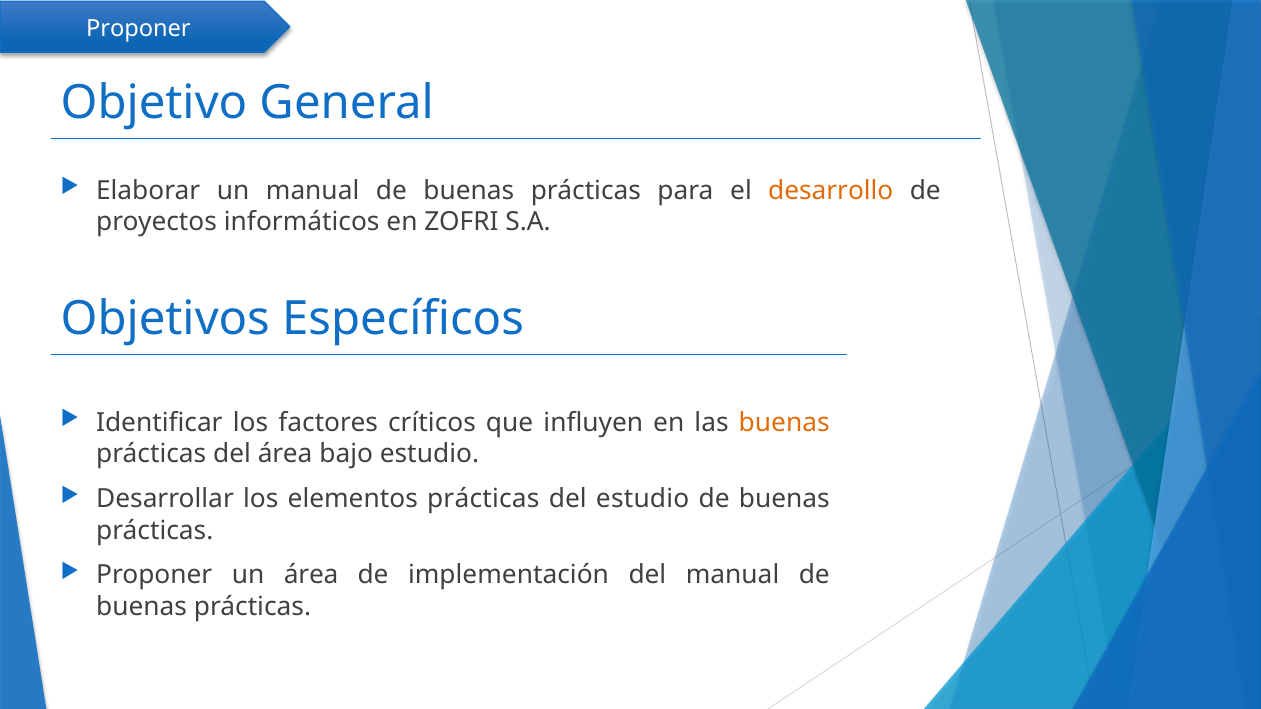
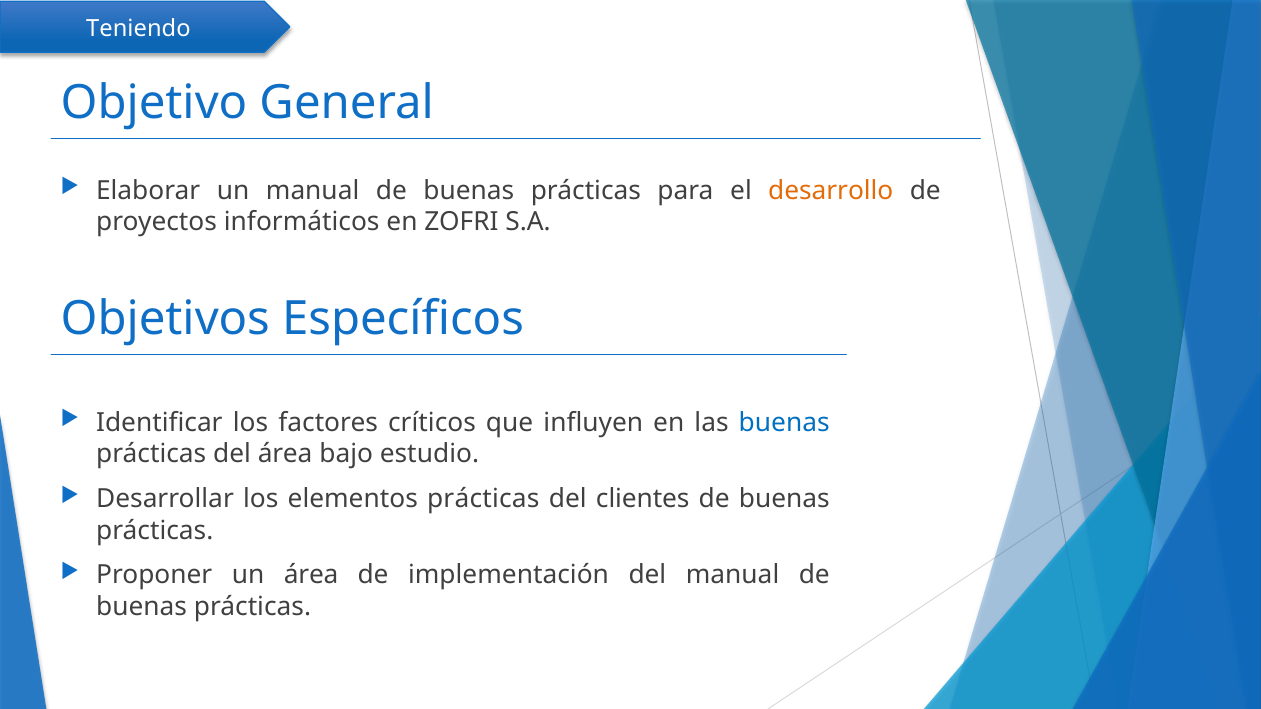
Proponer: Proponer -> Teniendo (138, 28)
buenas colour: orange -> blue (784, 423)
del estudio: estudio -> clientes (643, 499)
